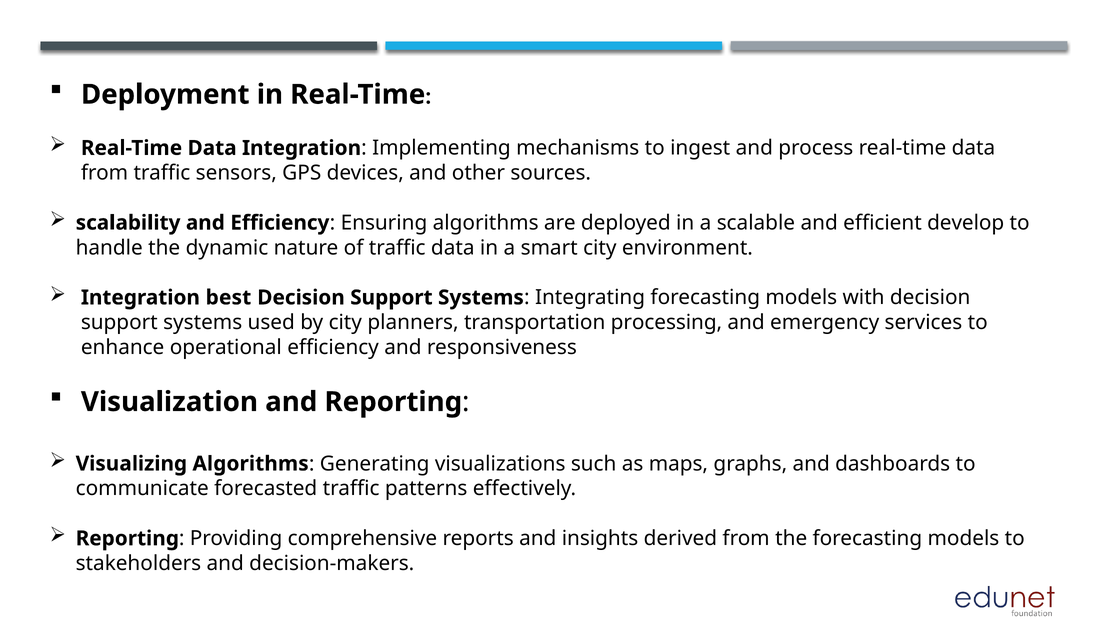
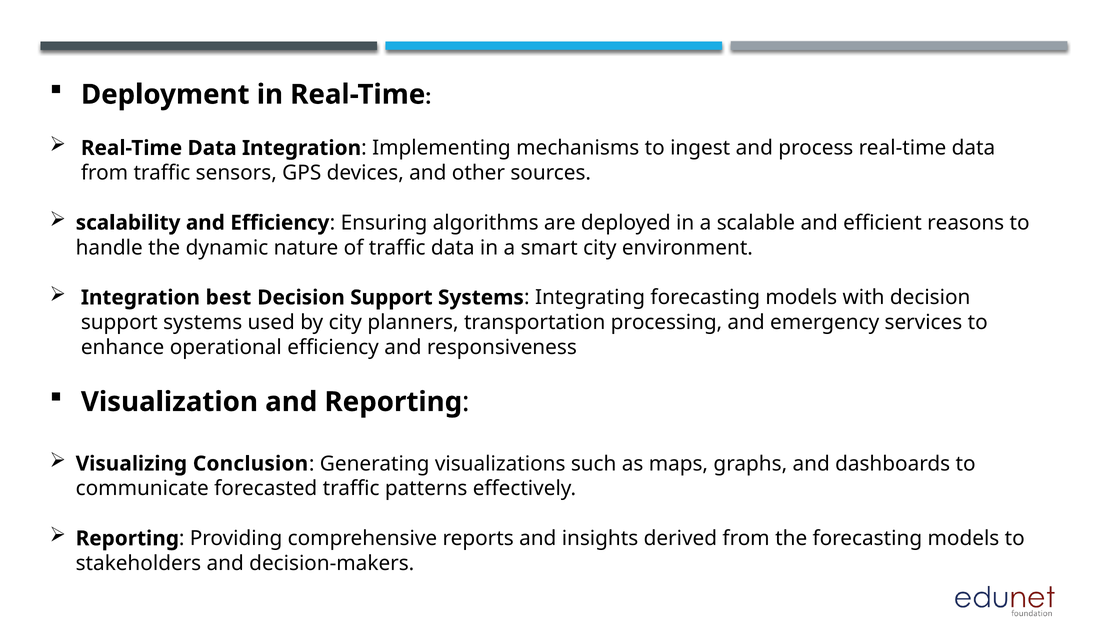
develop: develop -> reasons (966, 223)
Visualizing Algorithms: Algorithms -> Conclusion (251, 464)
